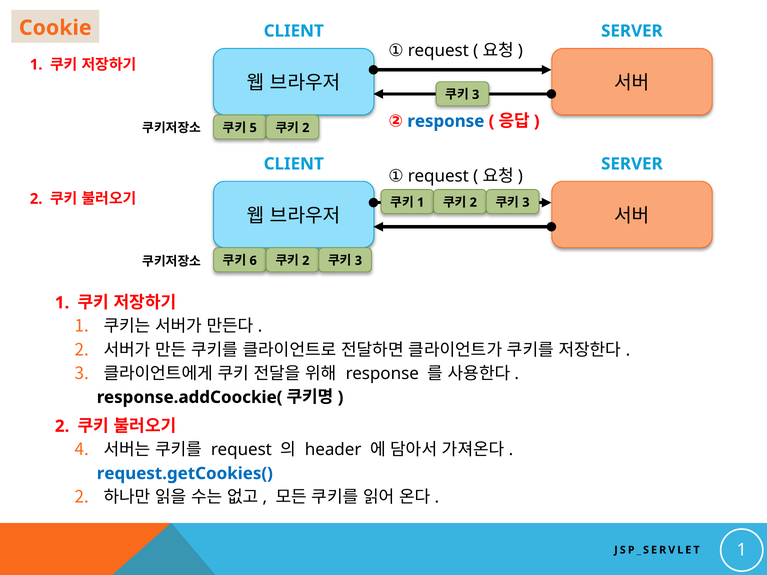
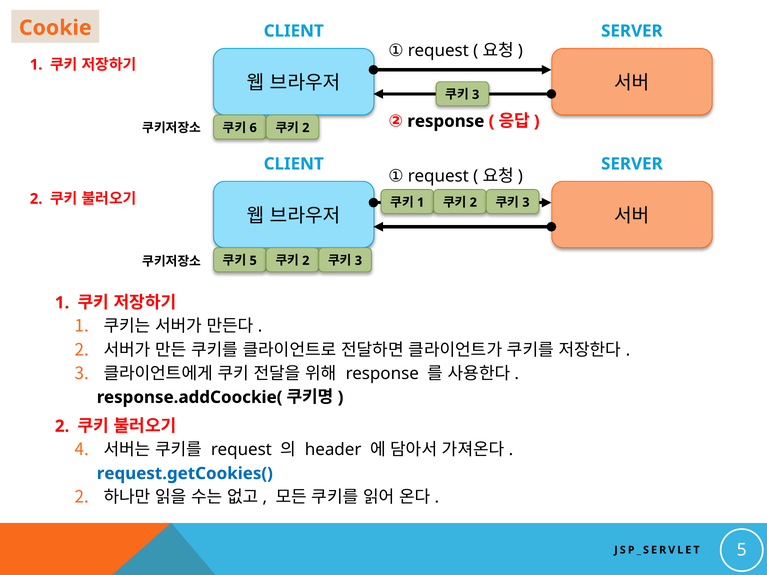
response colour: blue -> black (446, 121)
5: 5 -> 6 (253, 128)
6: 6 -> 5 (253, 261)
JSP_SERVLET 1: 1 -> 5 (742, 550)
